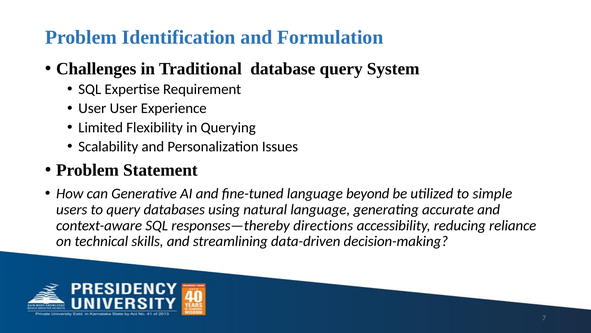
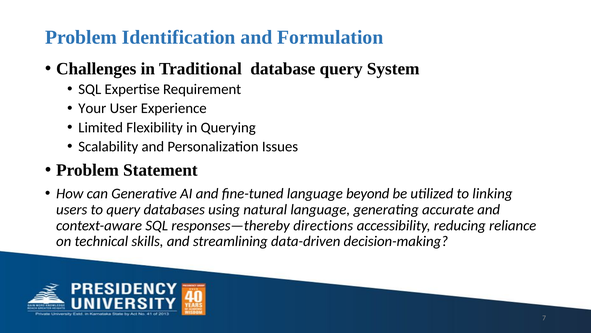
User: User -> Your (92, 108)
simple: simple -> linking (492, 193)
